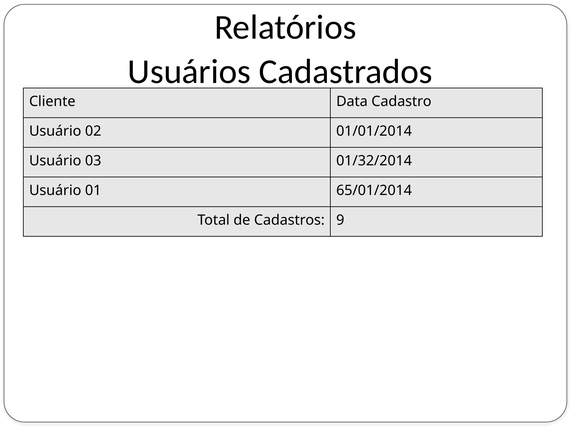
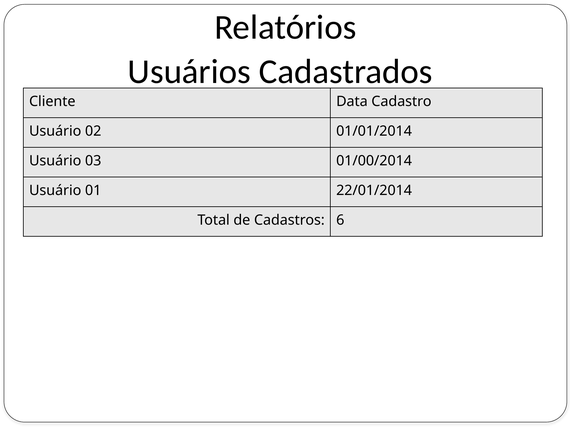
01/32/2014: 01/32/2014 -> 01/00/2014 (374, 161)
65/01/2014: 65/01/2014 -> 22/01/2014 (374, 191)
9: 9 -> 6 (340, 220)
